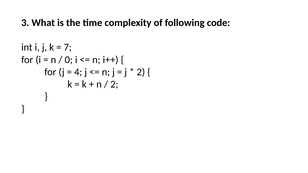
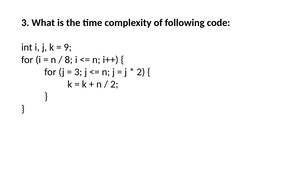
7: 7 -> 9 (68, 47)
0: 0 -> 8 (69, 60)
4: 4 -> 3 (78, 72)
